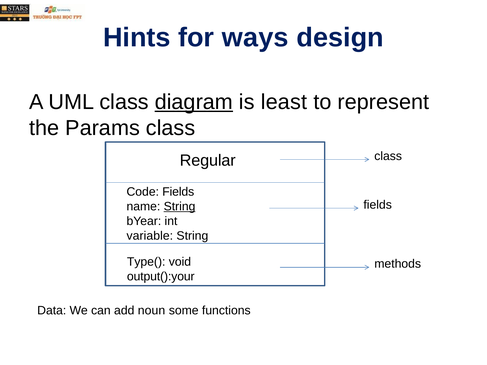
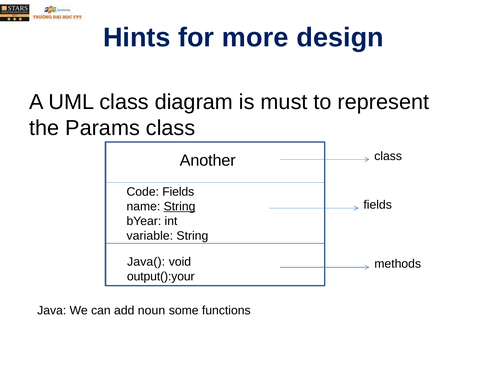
ways: ways -> more (255, 38)
diagram underline: present -> none (194, 102)
least: least -> must (284, 102)
Regular: Regular -> Another (208, 161)
Type(: Type( -> Java( (146, 262)
Data: Data -> Java (52, 311)
